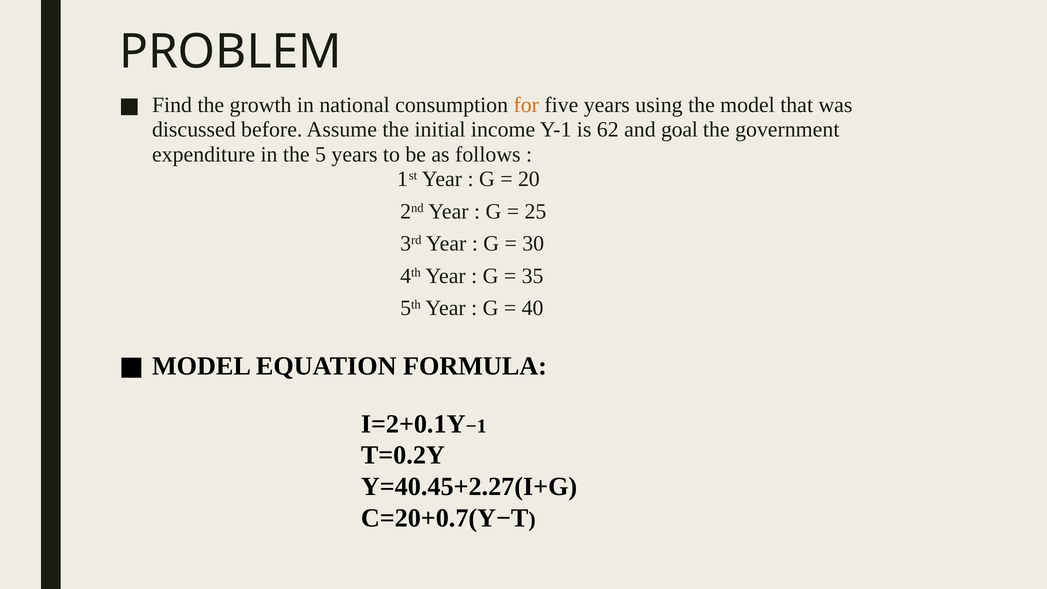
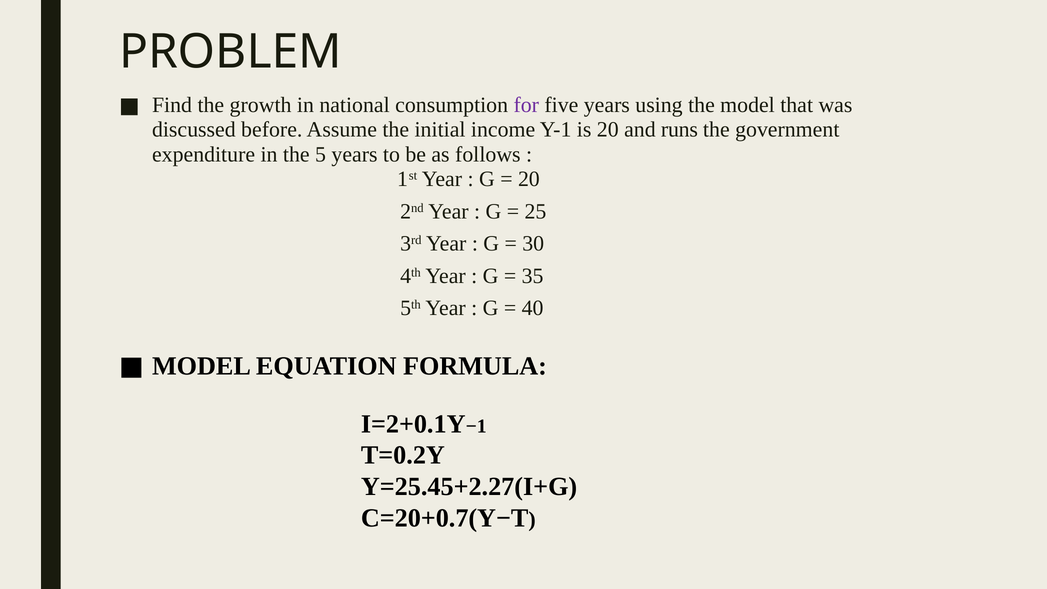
for colour: orange -> purple (526, 105)
is 62: 62 -> 20 (608, 130)
goal: goal -> runs (679, 130)
Y=40.45+2.27(I+G: Y=40.45+2.27(I+G -> Y=25.45+2.27(I+G (469, 487)
